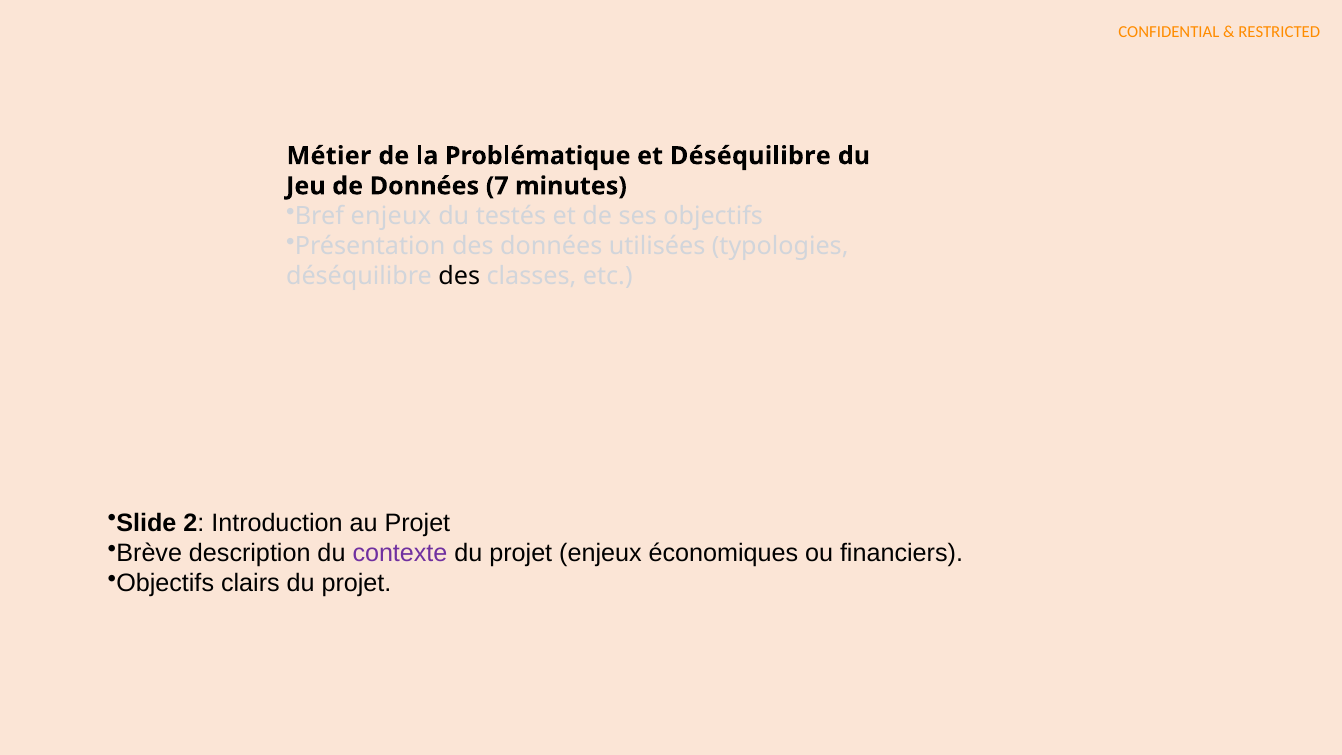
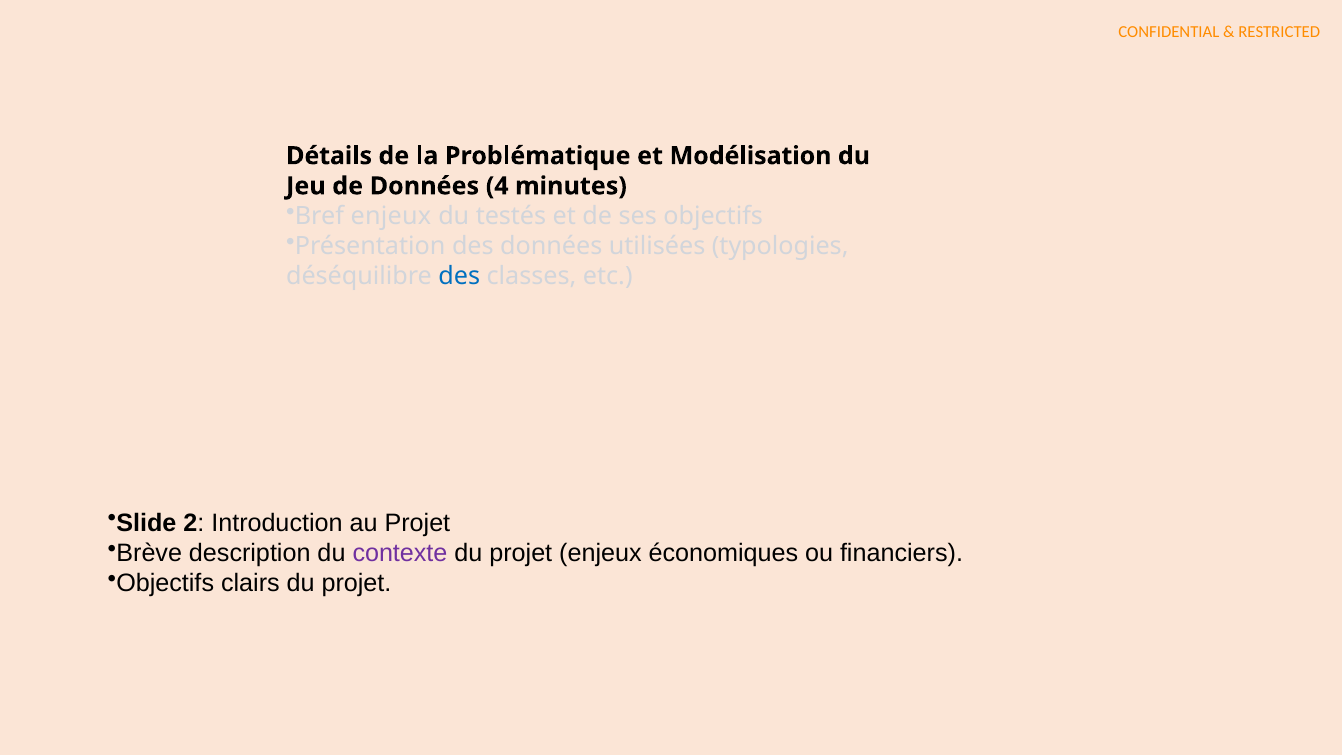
Métier: Métier -> Détails (329, 156)
et Déséquilibre: Déséquilibre -> Modélisation (751, 156)
7: 7 -> 4 (497, 186)
des colour: black -> blue (459, 277)
